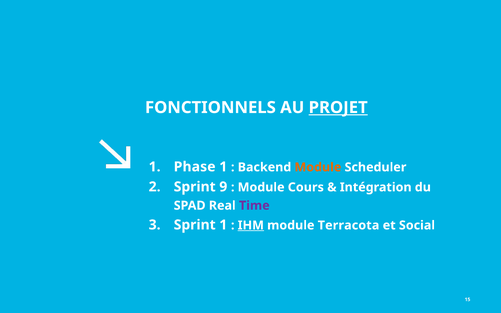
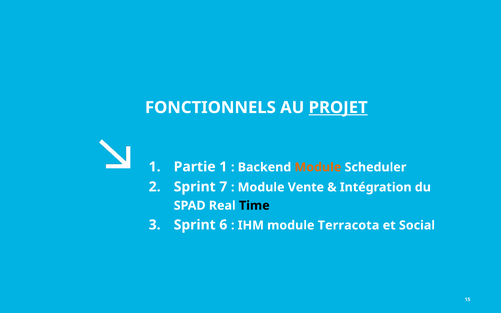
Phase: Phase -> Partie (195, 167)
9: 9 -> 7 (223, 187)
Cours: Cours -> Vente (306, 187)
Time colour: purple -> black (254, 206)
Sprint 1: 1 -> 6 (223, 225)
IHM underline: present -> none (251, 225)
